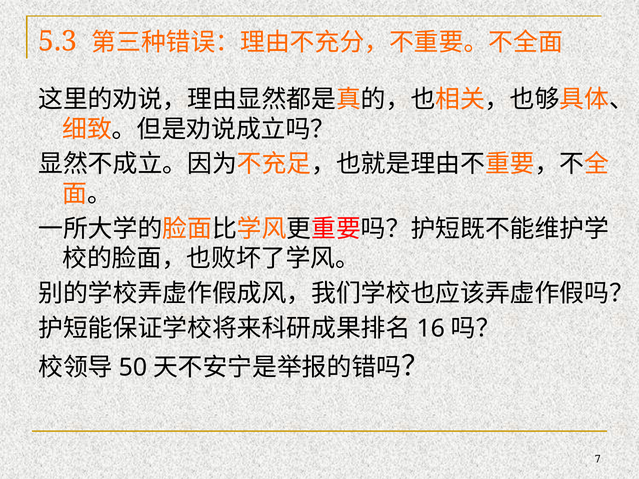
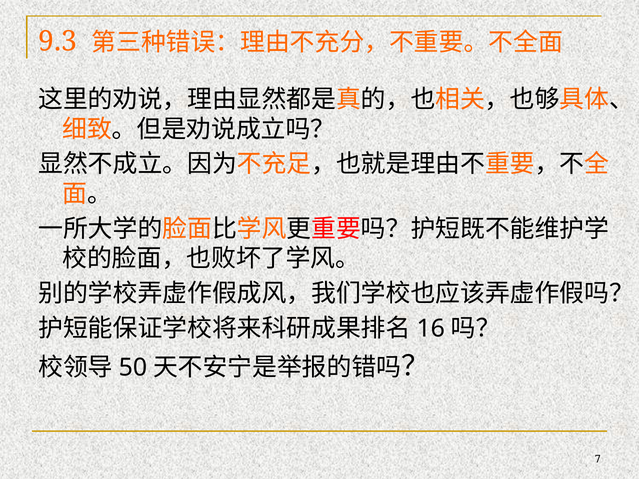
5.3: 5.3 -> 9.3 (58, 42)
